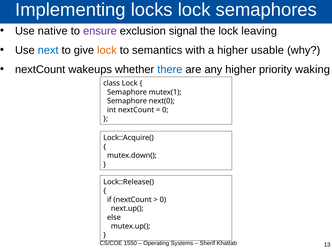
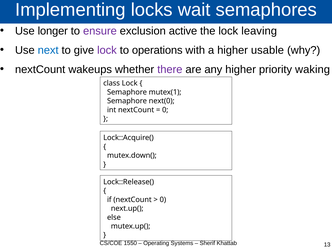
locks lock: lock -> wait (194, 10)
native: native -> longer (53, 31)
signal: signal -> active (183, 31)
lock colour: orange -> purple (107, 50)
semantics: semantics -> operations (157, 50)
there colour: blue -> purple (170, 69)
